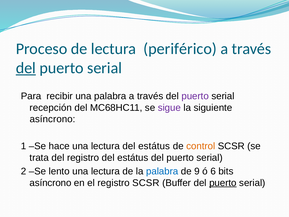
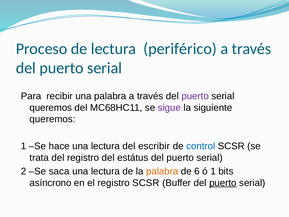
del underline: present -> none (26, 68)
recepción: recepción -> queremos (51, 107)
asíncrono: asíncrono -> queremos (53, 119)
lectura del estátus: estátus -> escribir (154, 146)
control colour: orange -> blue (201, 146)
lento: lento -> saca (59, 171)
palabra colour: blue -> orange (162, 171)
9: 9 -> 6 (197, 171)
ó 6: 6 -> 1 (213, 171)
